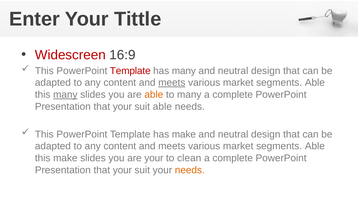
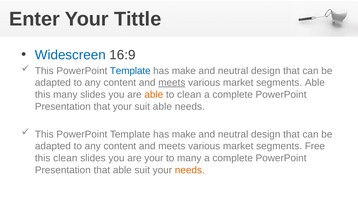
Widescreen colour: red -> blue (70, 55)
Template colour: red -> blue (130, 71)
many: many -> make (184, 71)
many underline: present -> none (65, 95)
to many: many -> clean (189, 95)
Able: Able -> Free (315, 146)
this make: make -> clean (65, 158)
to clean: clean -> many (189, 158)
your: your -> able (122, 170)
